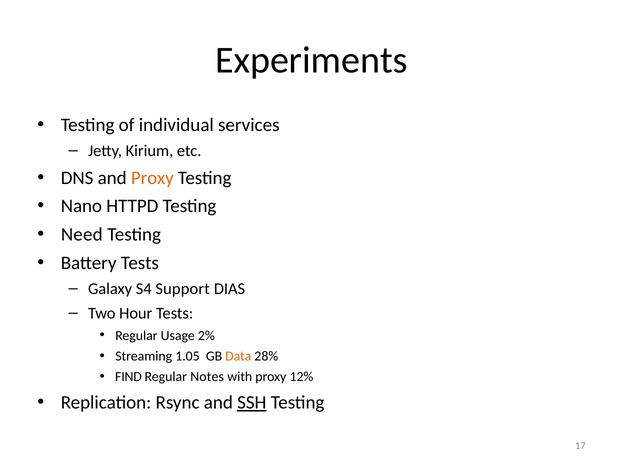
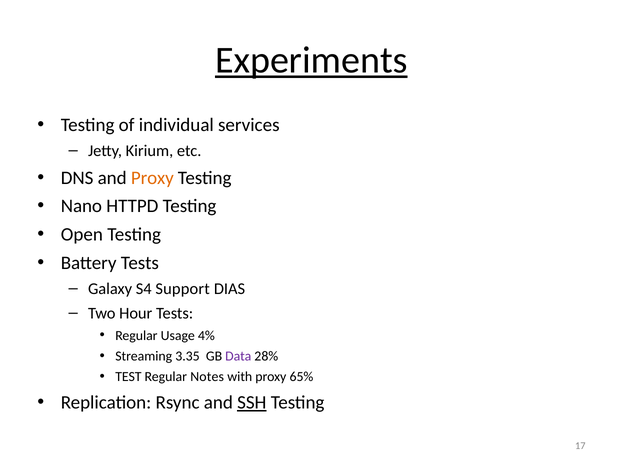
Experiments underline: none -> present (311, 60)
Need: Need -> Open (82, 235)
2%: 2% -> 4% (206, 336)
1.05: 1.05 -> 3.35 (187, 356)
Data colour: orange -> purple (238, 356)
FIND: FIND -> TEST (128, 377)
12%: 12% -> 65% (301, 377)
